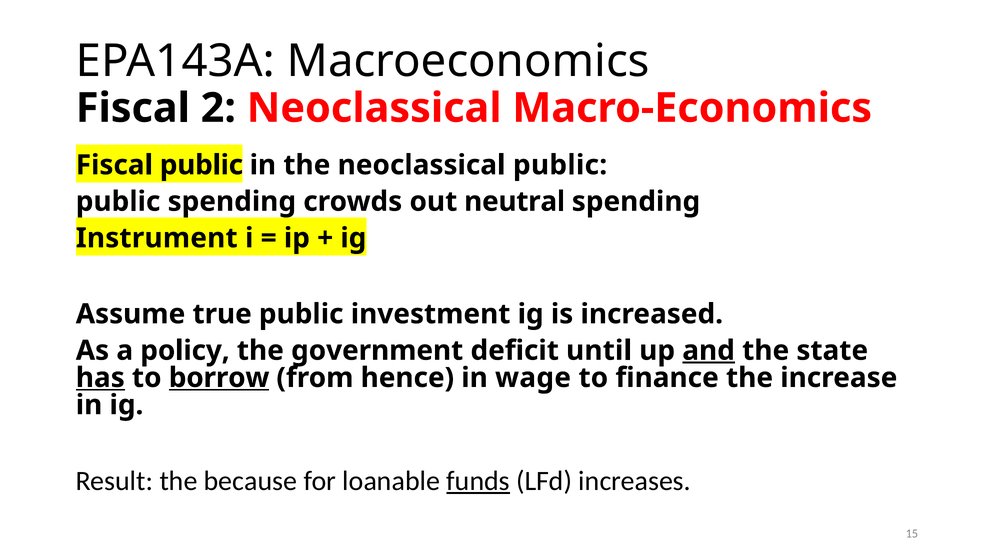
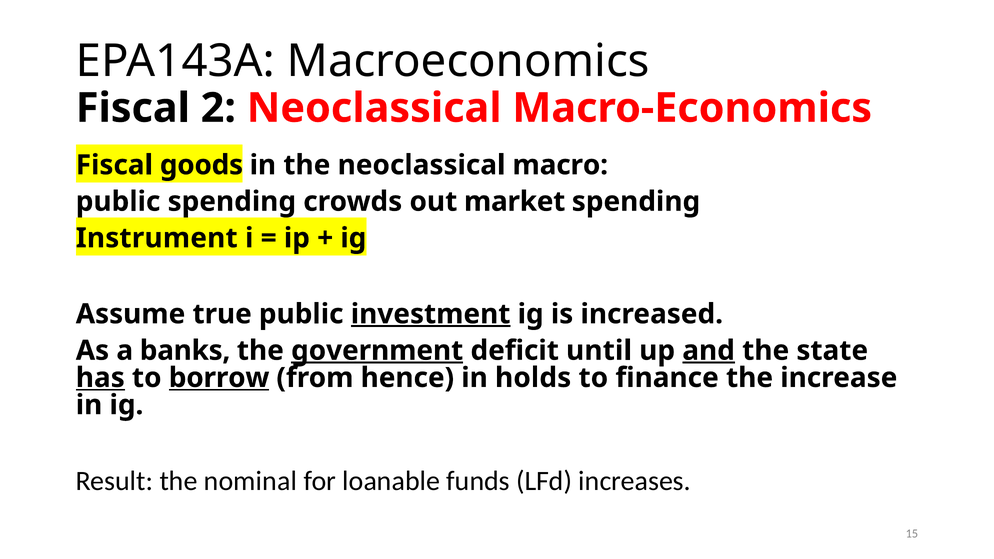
Fiscal public: public -> goods (201, 165)
neoclassical public: public -> macro (560, 165)
neutral: neutral -> market (515, 202)
investment underline: none -> present (431, 314)
policy: policy -> banks (185, 351)
government underline: none -> present (377, 351)
wage: wage -> holds (533, 378)
because: because -> nominal (250, 481)
funds underline: present -> none (478, 481)
